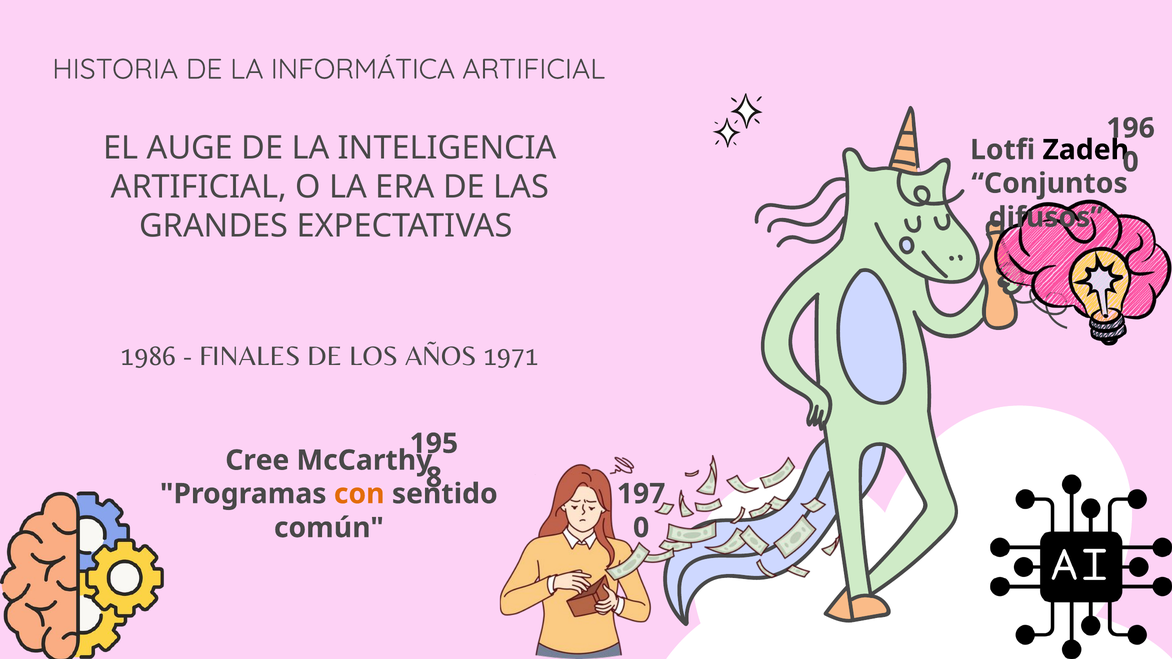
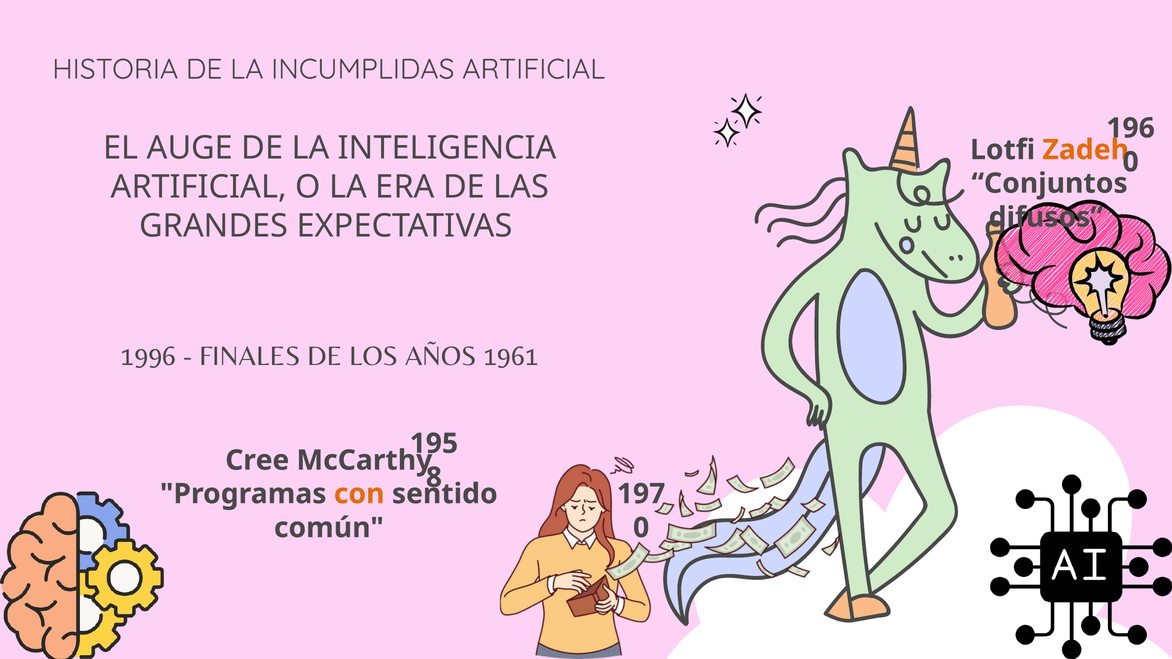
INFORMÁTICA: INFORMÁTICA -> INCUMPLIDAS (363, 69)
Zadeh colour: black -> orange (1086, 150)
1986: 1986 -> 1996 (149, 356)
1971: 1971 -> 1961 (511, 356)
